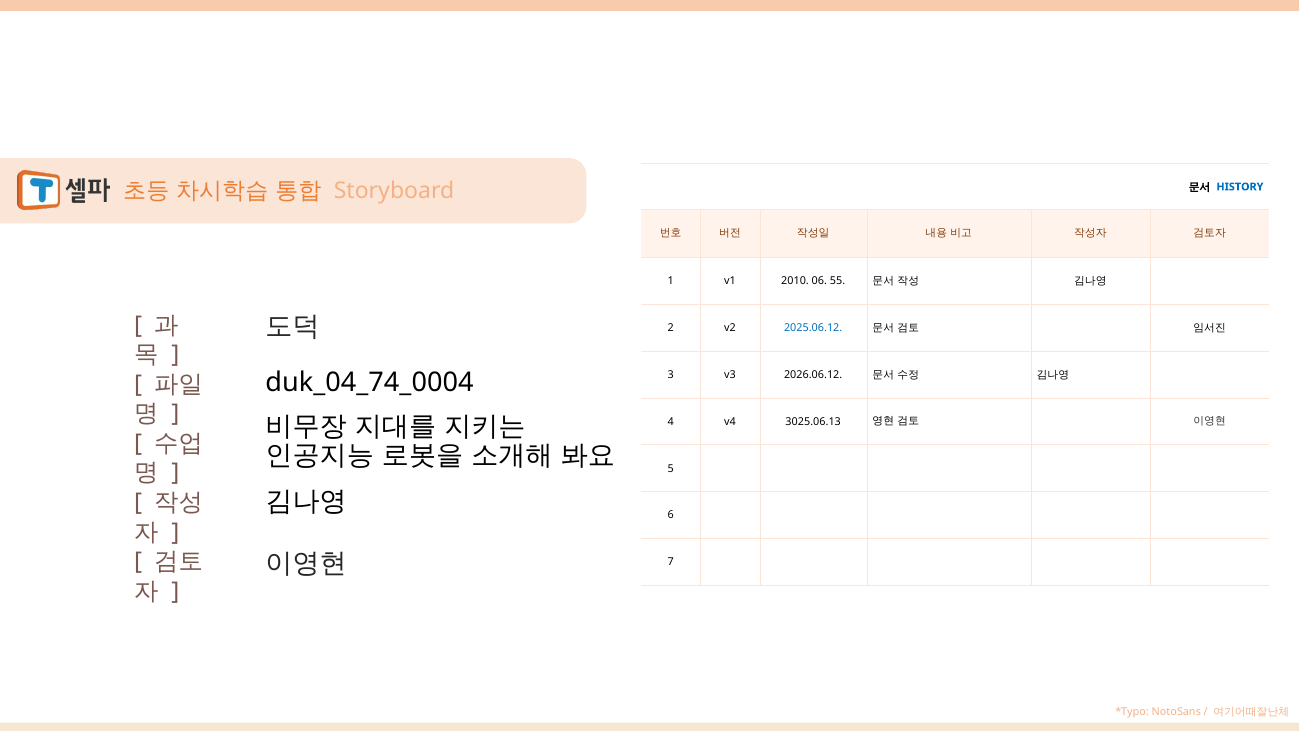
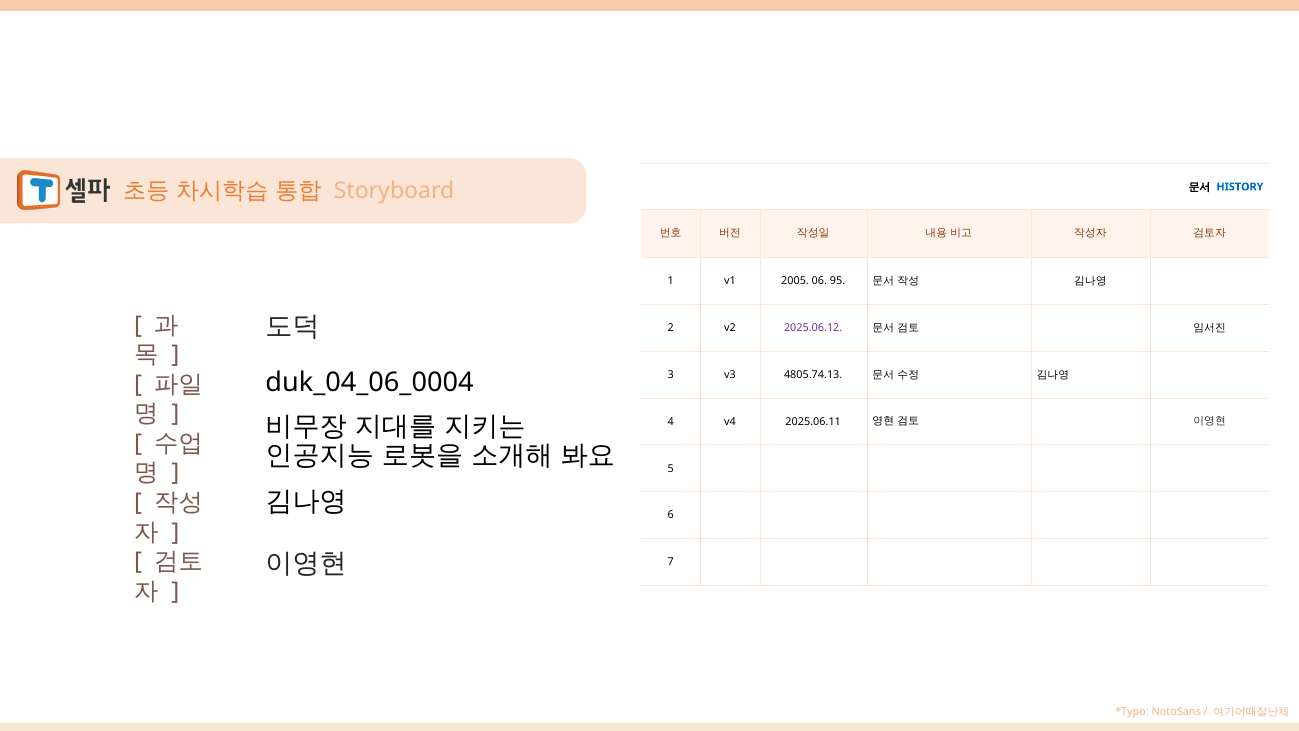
2010: 2010 -> 2005 (795, 281)
55: 55 -> 95 (837, 281)
2025.06.12 colour: blue -> purple (813, 328)
2026.06.12: 2026.06.12 -> 4805.74.13 (813, 375)
duk_04_74_0004: duk_04_74_0004 -> duk_04_06_0004 (370, 382)
3025.06.13: 3025.06.13 -> 2025.06.11 (813, 422)
